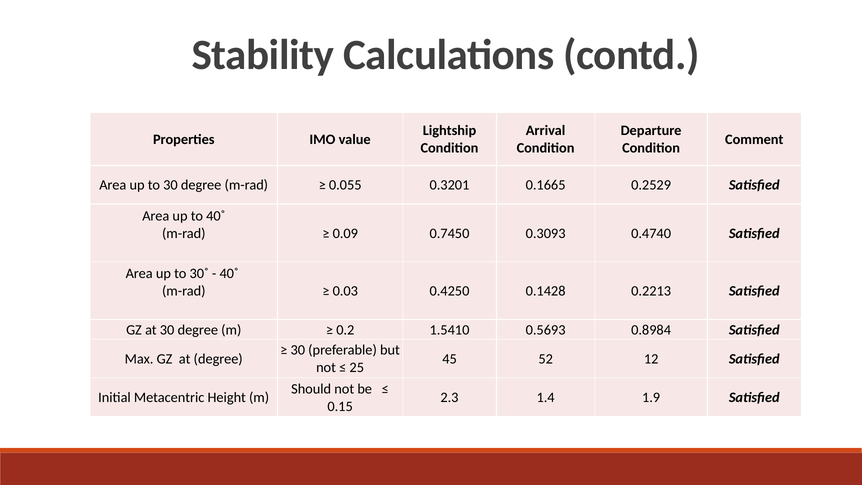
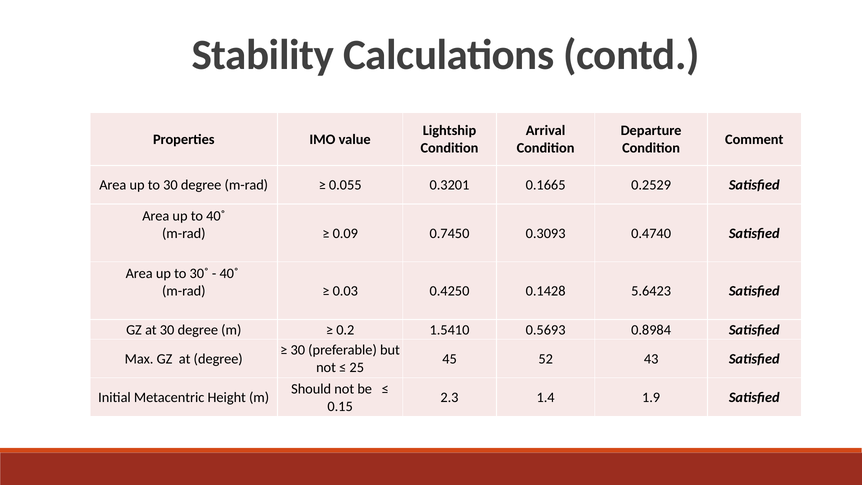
0.2213: 0.2213 -> 5.6423 (651, 291)
12: 12 -> 43 (651, 359)
